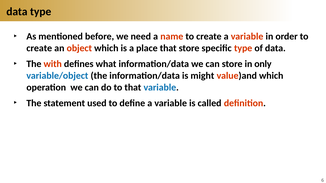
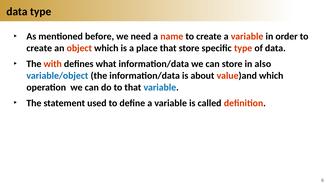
only: only -> also (263, 64)
might: might -> about (202, 76)
